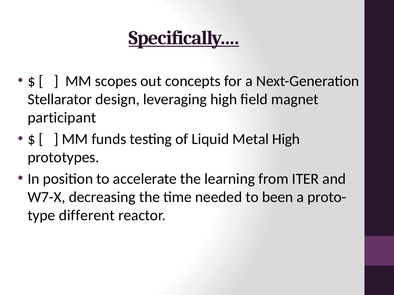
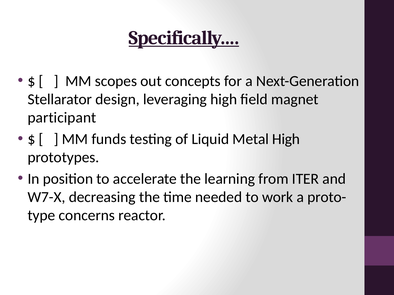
been: been -> work (278, 197)
different: different -> concerns (87, 216)
